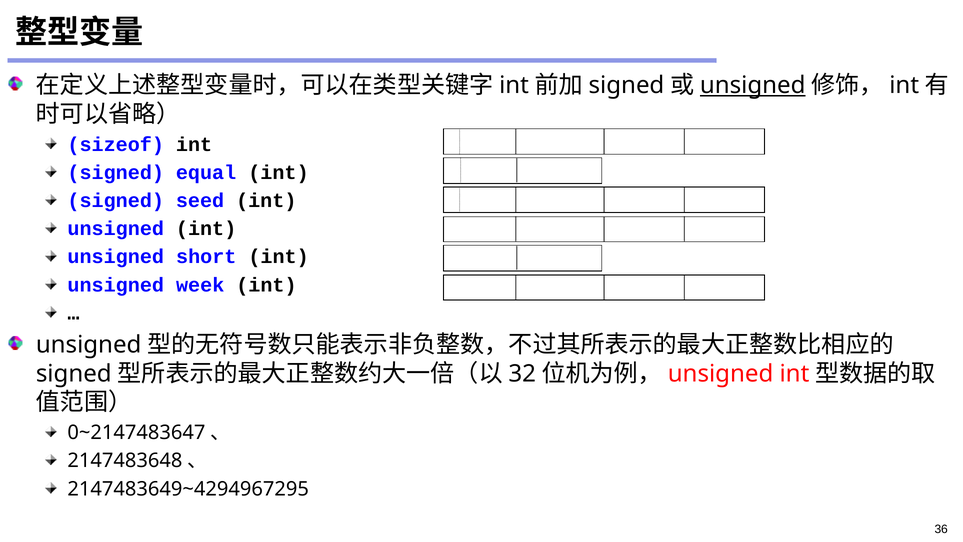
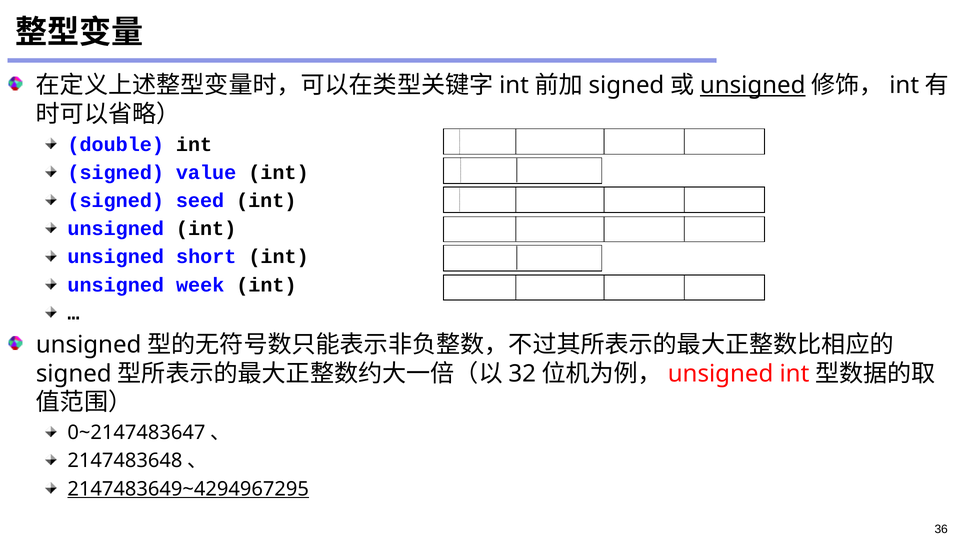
sizeof: sizeof -> double (116, 144)
equal: equal -> value (206, 172)
2147483649~4294967295 underline: none -> present (188, 489)
